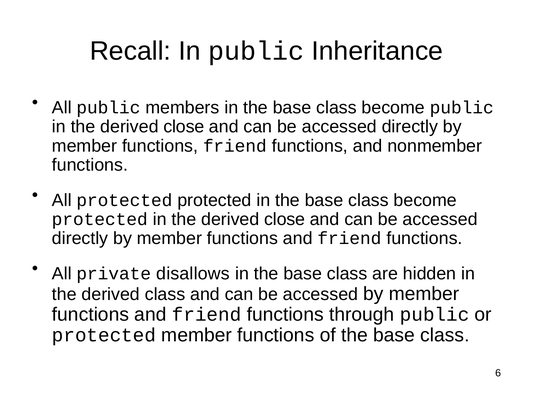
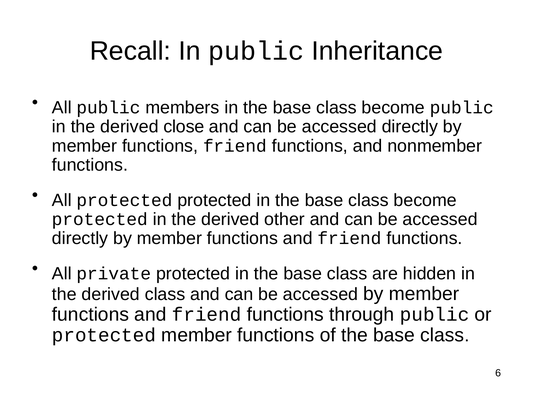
close: close -> other (285, 220)
private disallows: disallows -> protected (193, 274)
